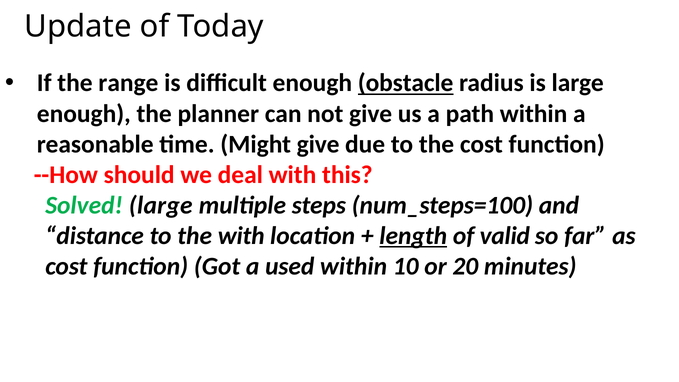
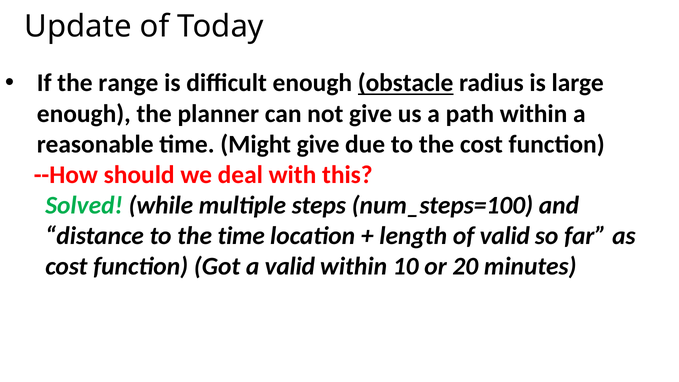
Solved large: large -> while (161, 205)
the with: with -> time (241, 236)
length underline: present -> none (413, 236)
a used: used -> valid (290, 266)
